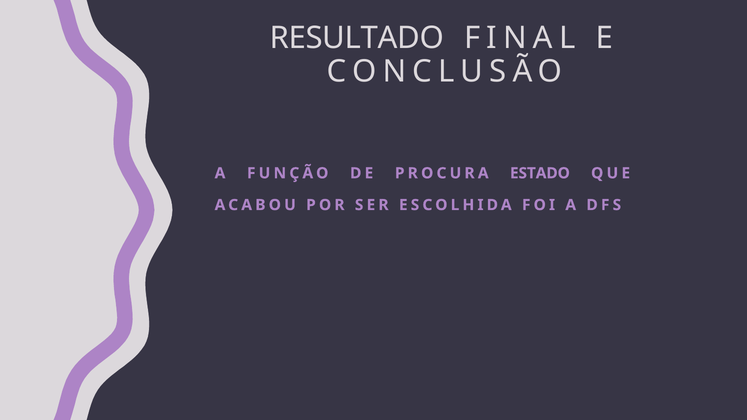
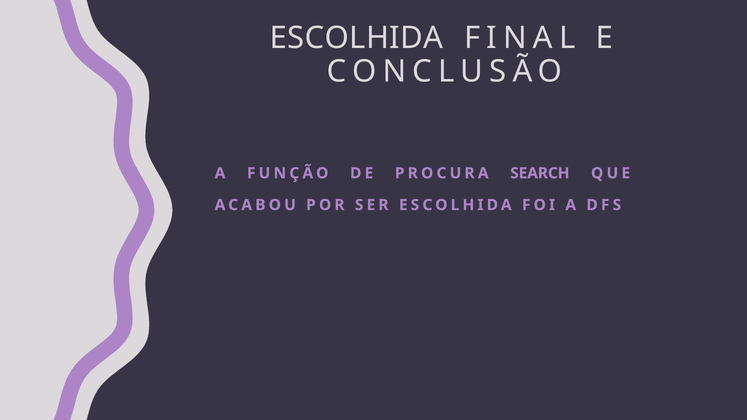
RESULTADO: RESULTADO -> ESCOLHIDA (357, 38)
ESTADO: ESTADO -> SEARCH (540, 173)
